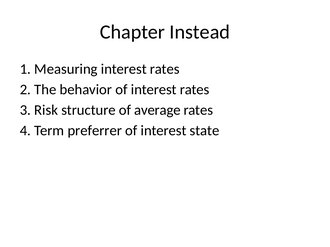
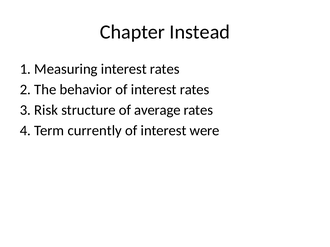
preferrer: preferrer -> currently (95, 131)
state: state -> were (205, 131)
